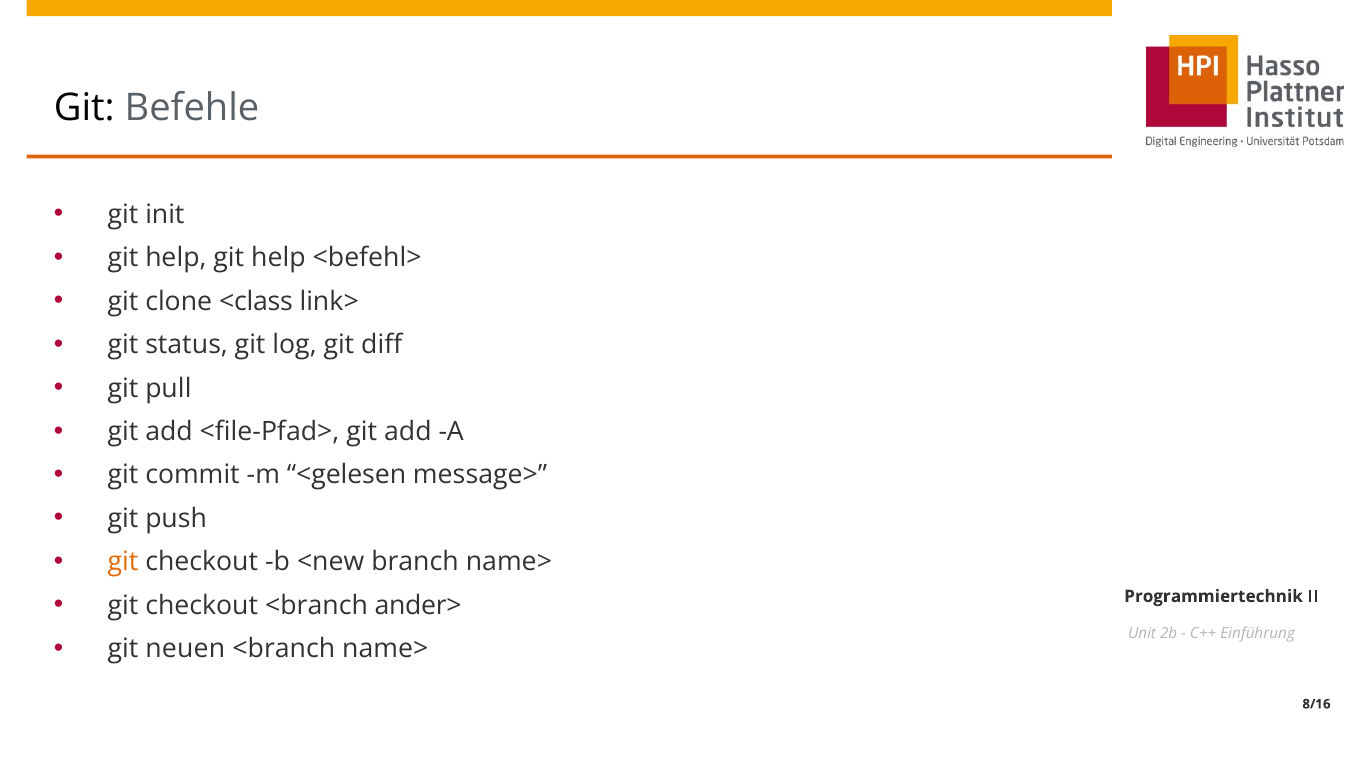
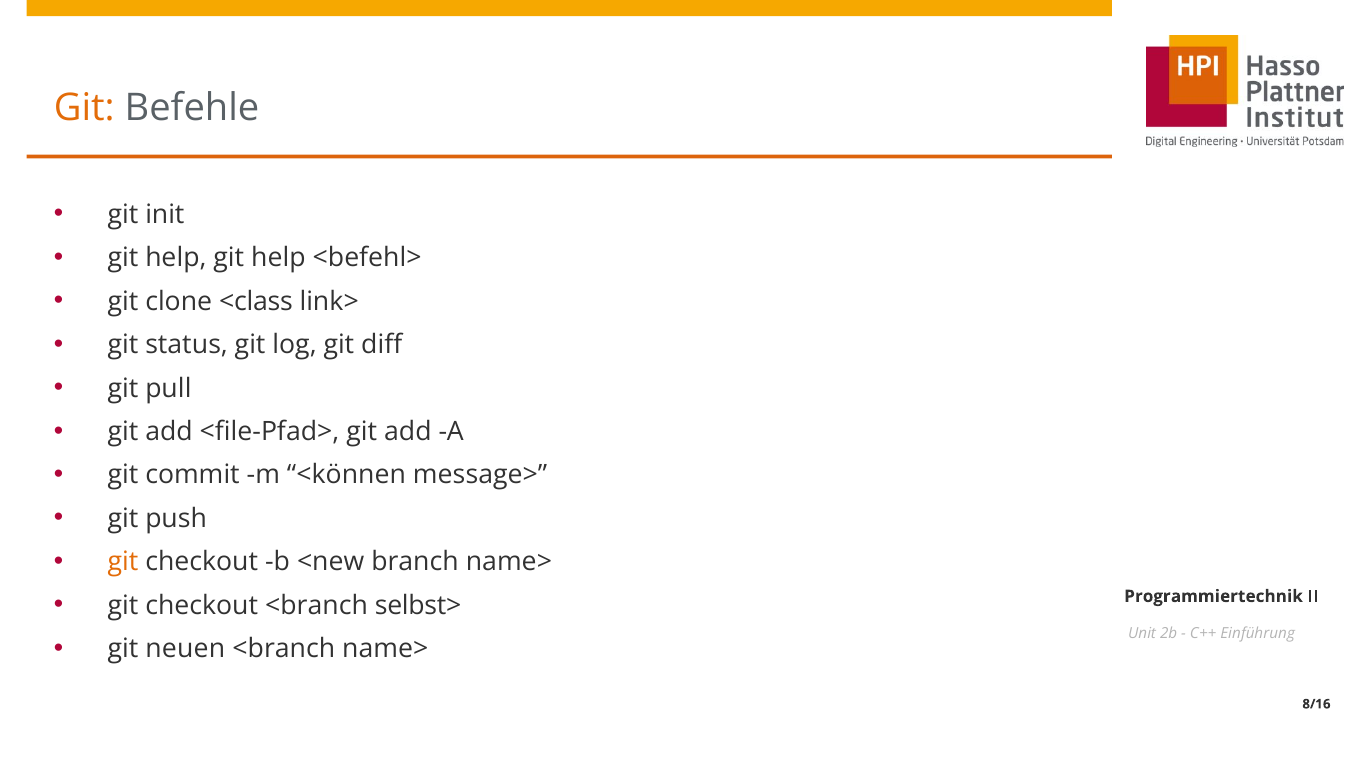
Git colour: black -> orange (84, 108)
<gelesen: <gelesen -> <können (346, 475)
ander>: ander> -> selbst> (418, 606)
